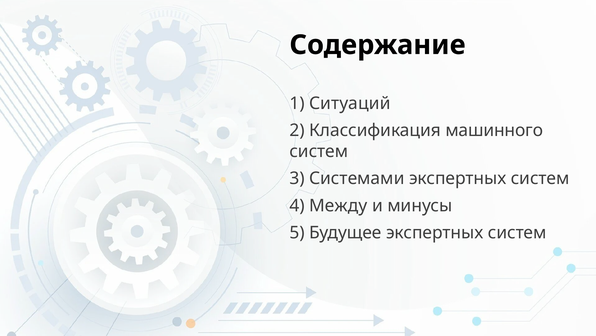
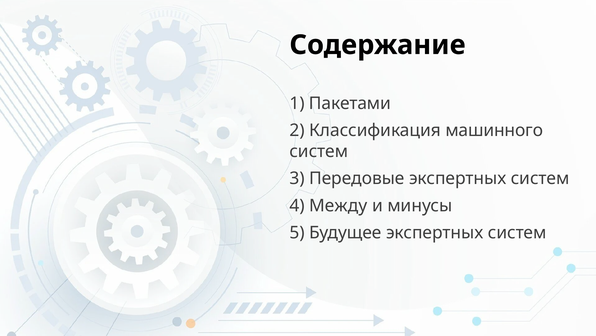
Ситуаций: Ситуаций -> Пакетами (350, 103)
Системами: Системами -> Передовые (357, 178)
